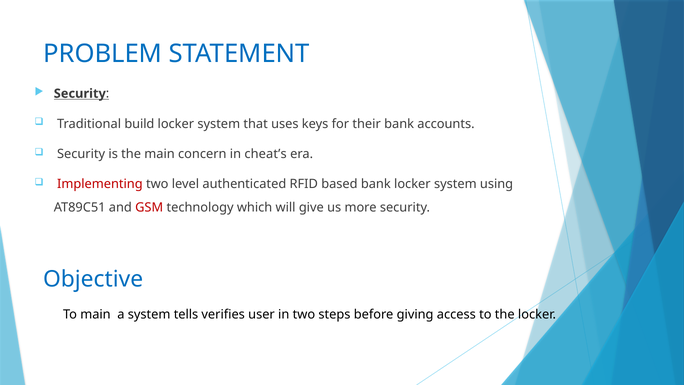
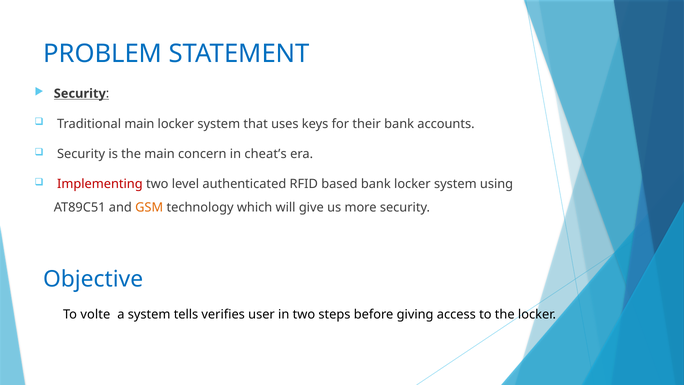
Traditional build: build -> main (139, 124)
GSM colour: red -> orange (149, 207)
To main: main -> volte (95, 314)
